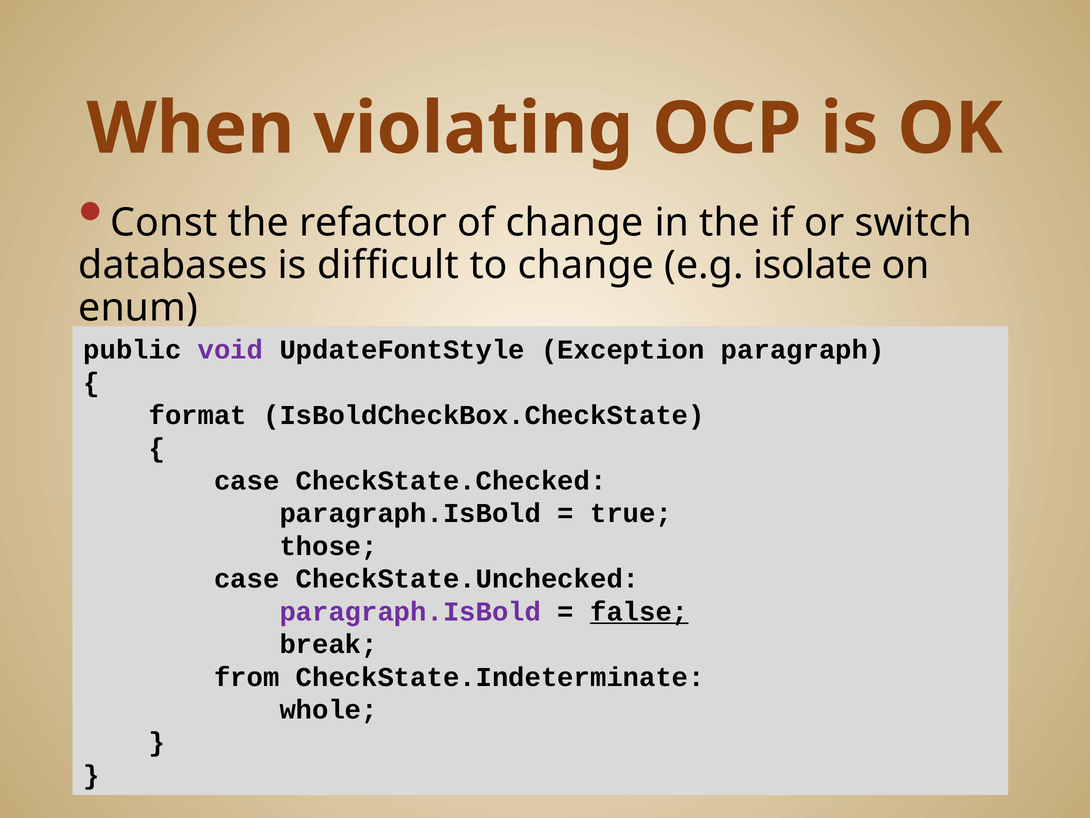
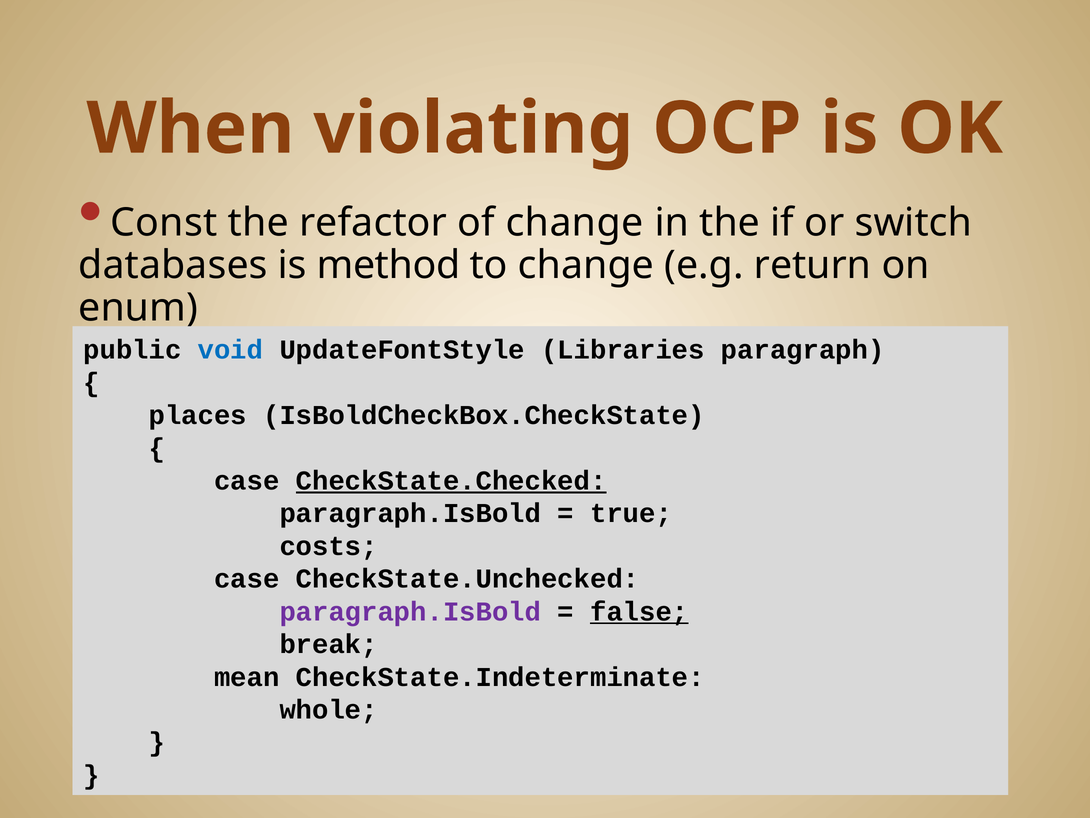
difficult: difficult -> method (388, 265)
isolate: isolate -> return (813, 265)
void colour: purple -> blue (230, 350)
Exception: Exception -> Libraries (623, 350)
format: format -> places (198, 415)
CheckState.Checked underline: none -> present (451, 480)
those: those -> costs (329, 546)
from: from -> mean (247, 677)
